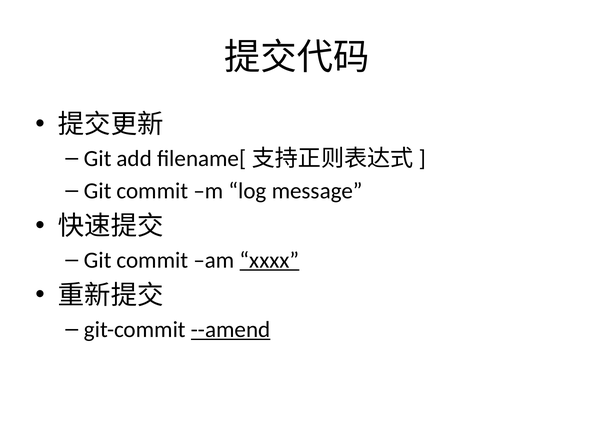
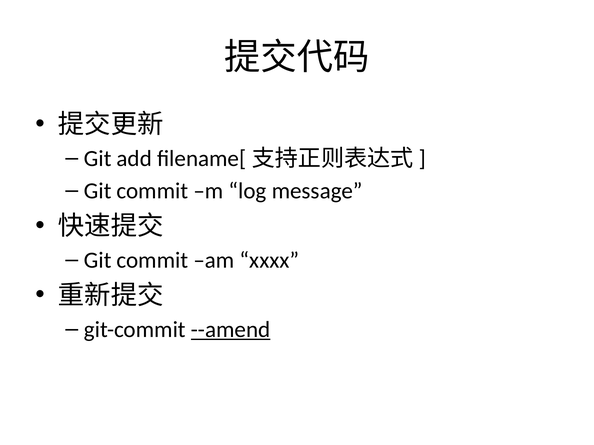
xxxx underline: present -> none (269, 260)
